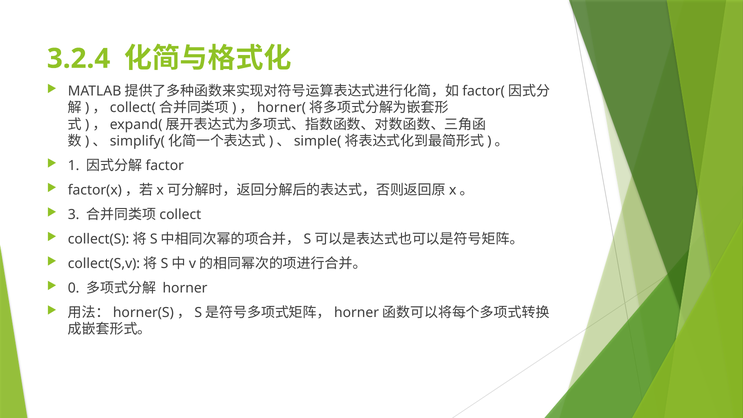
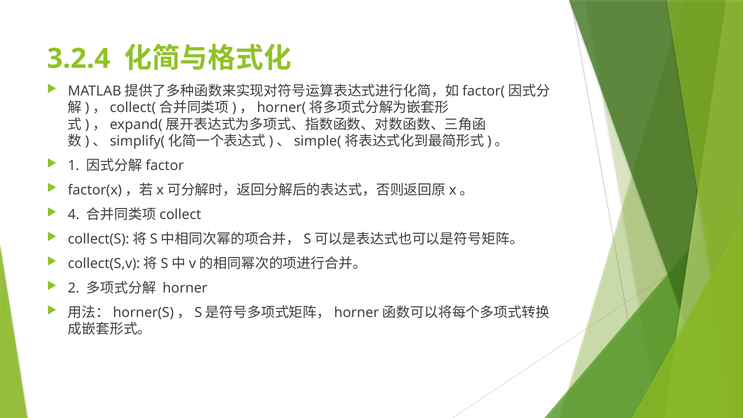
3: 3 -> 4 (74, 215)
0: 0 -> 2 (74, 288)
